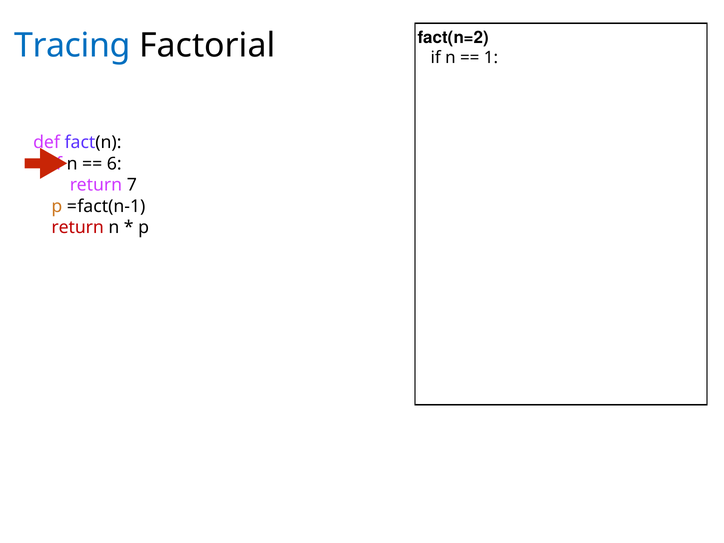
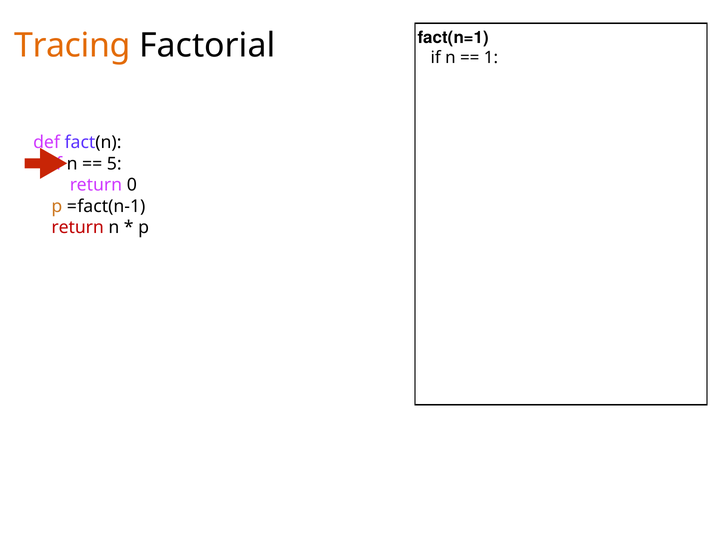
fact(n=2: fact(n=2 -> fact(n=1 (453, 38)
Tracing colour: blue -> orange (72, 45)
6: 6 -> 5 (114, 164)
7: 7 -> 0 (132, 185)
